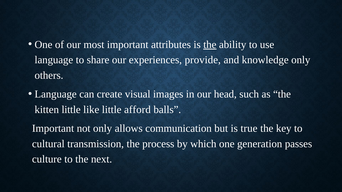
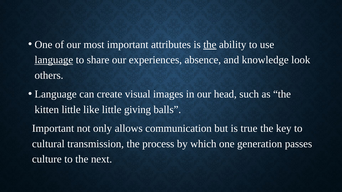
language underline: none -> present (54, 60)
provide: provide -> absence (203, 60)
knowledge only: only -> look (301, 60)
afford: afford -> giving (138, 110)
